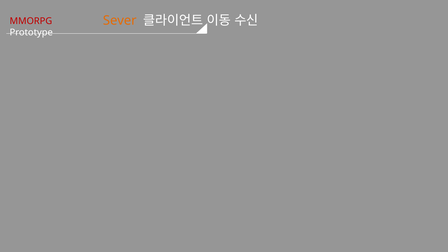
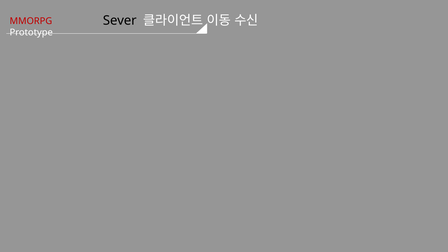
Sever colour: orange -> black (120, 21)
